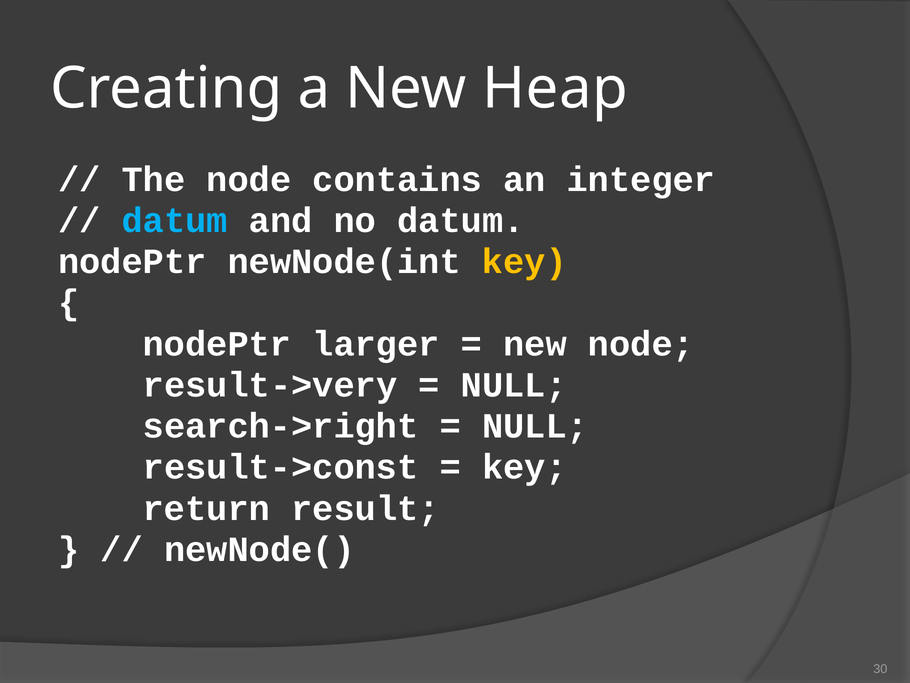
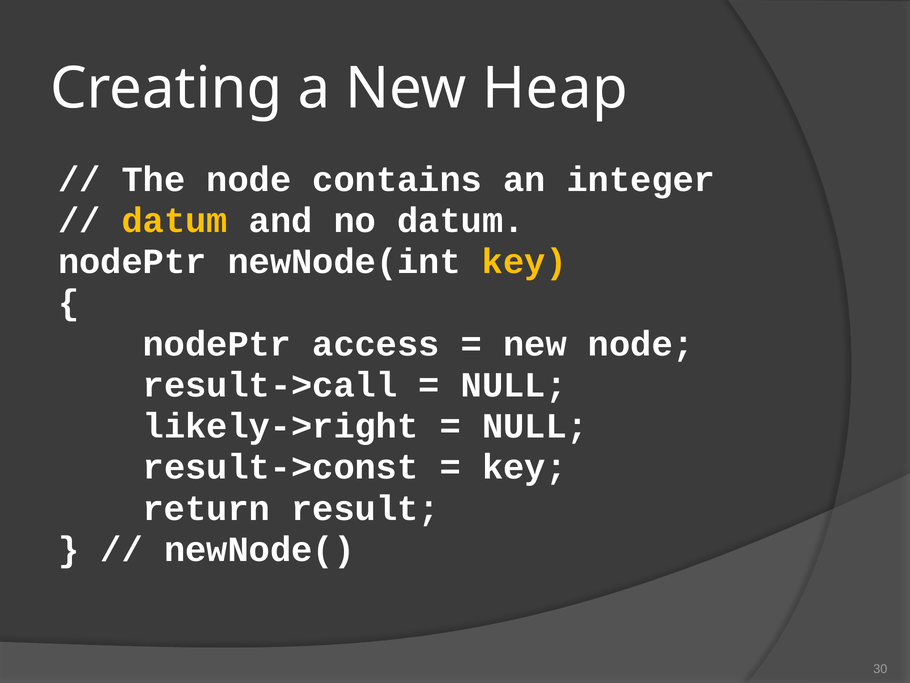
datum colour: light blue -> yellow (175, 220)
larger: larger -> access (376, 344)
result->very: result->very -> result->call (270, 385)
search->right: search->right -> likely->right (281, 426)
